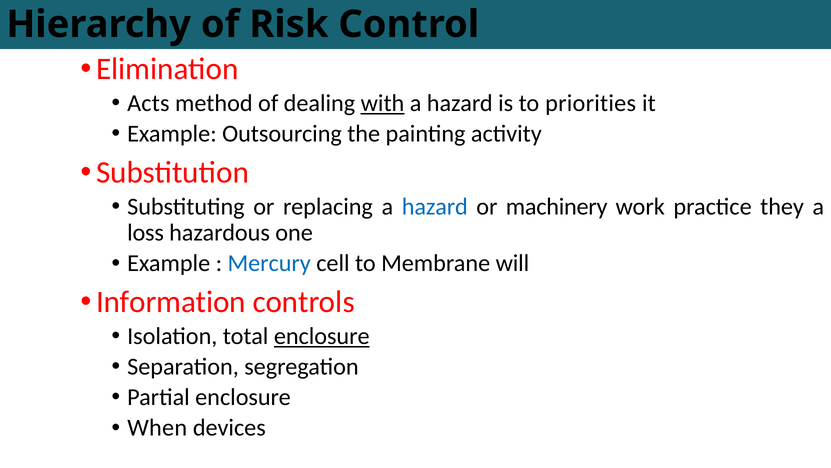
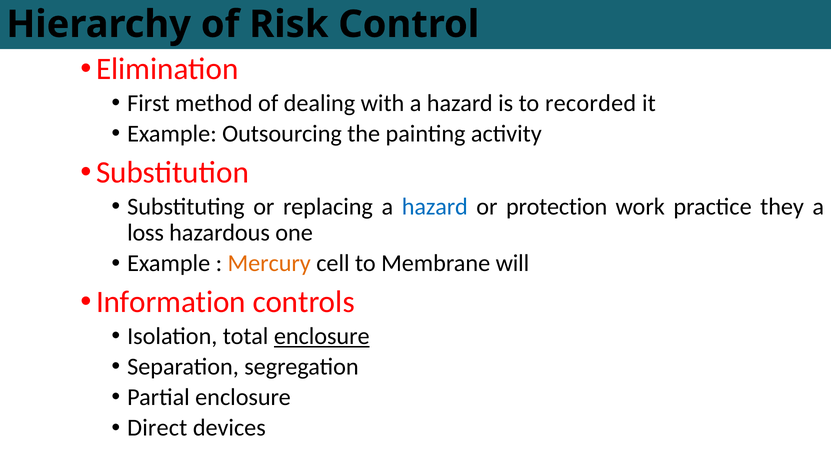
Acts: Acts -> First (148, 103)
with underline: present -> none (383, 103)
priorities: priorities -> recorded (591, 103)
machinery: machinery -> protection (557, 206)
Mercury colour: blue -> orange (269, 263)
When: When -> Direct (157, 427)
